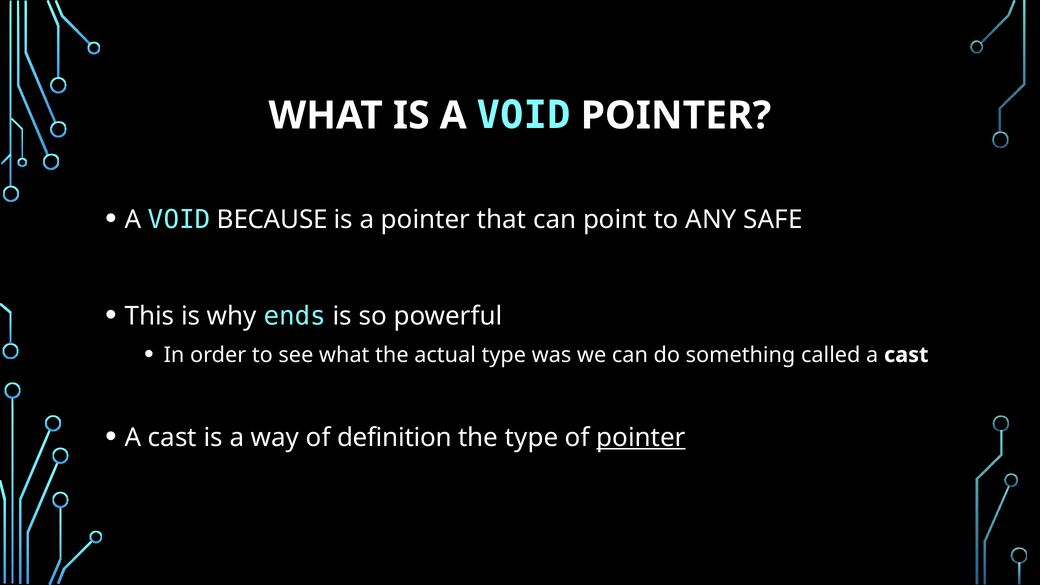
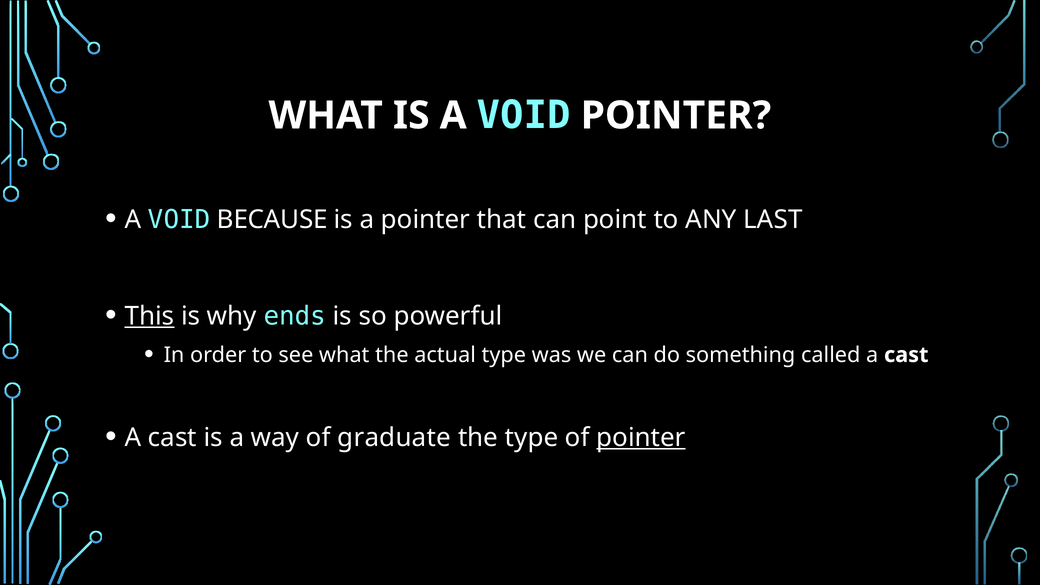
SAFE: SAFE -> LAST (773, 219)
This underline: none -> present (149, 316)
definition: definition -> graduate (394, 437)
